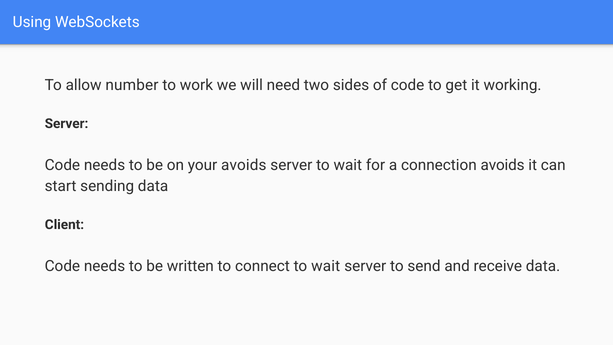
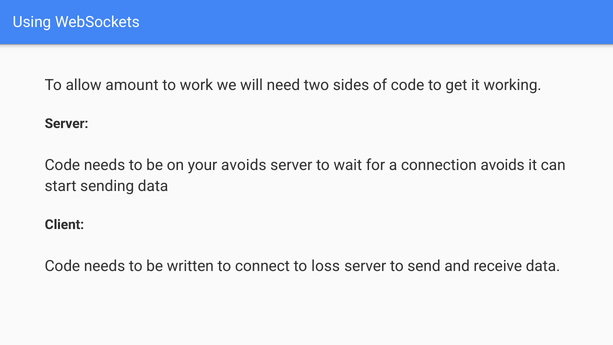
number: number -> amount (132, 85)
connect to wait: wait -> loss (326, 266)
